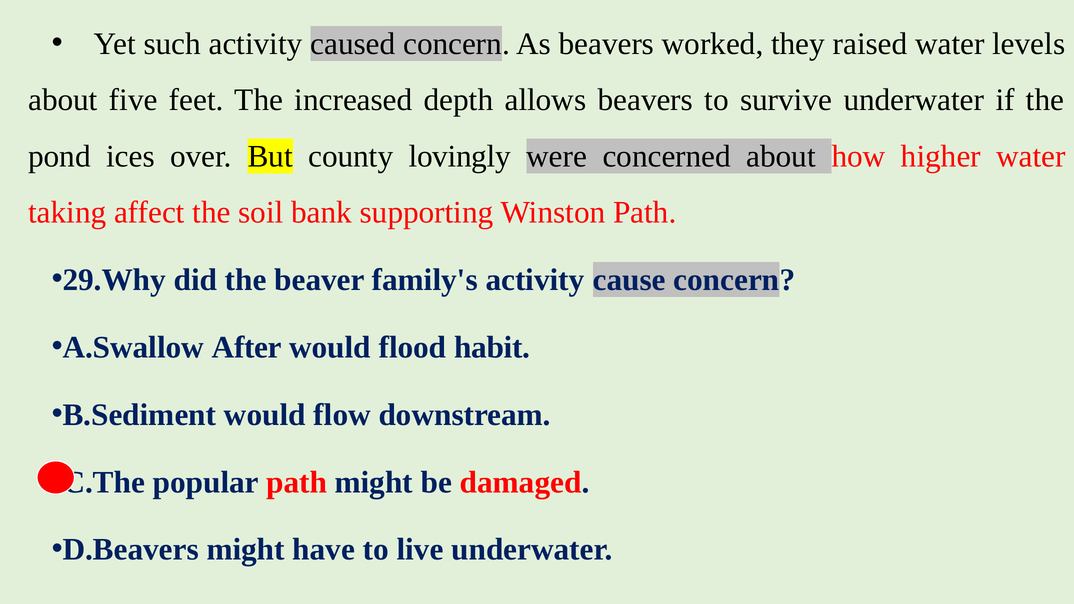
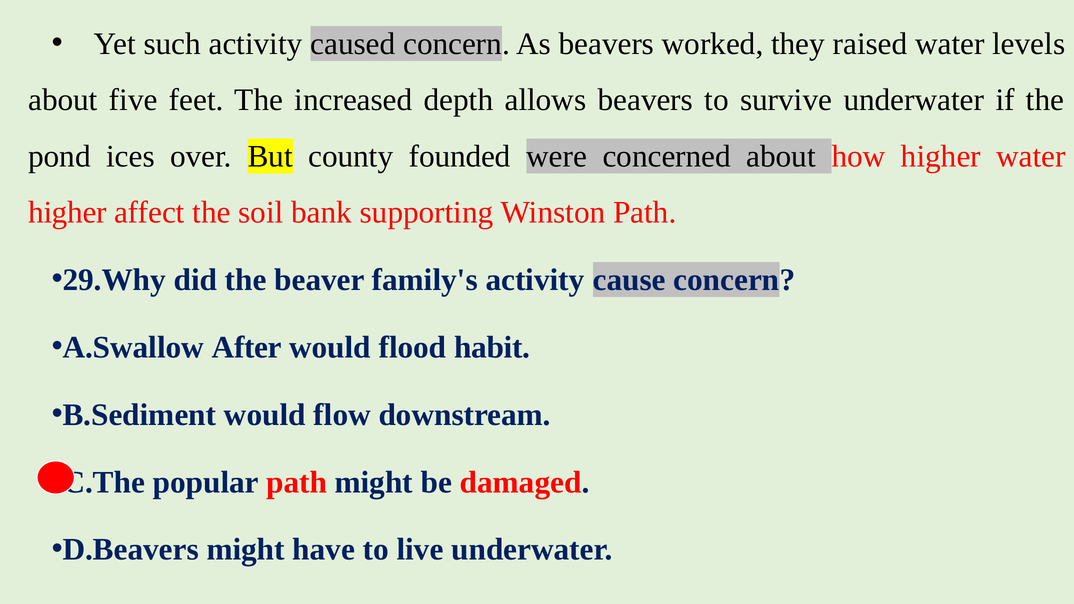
lovingly: lovingly -> founded (460, 156)
taking: taking -> higher (67, 212)
